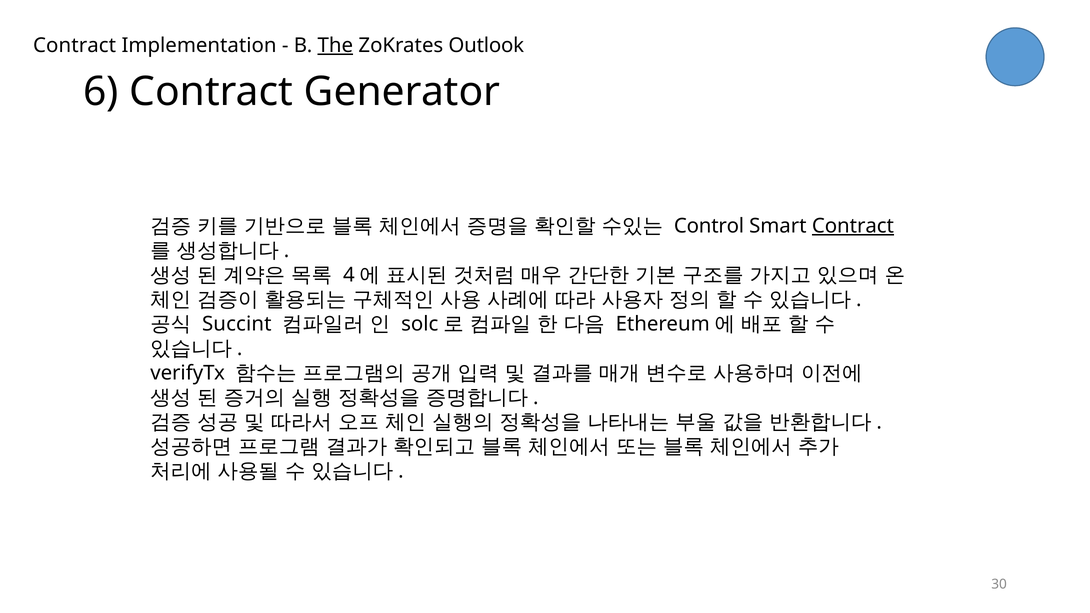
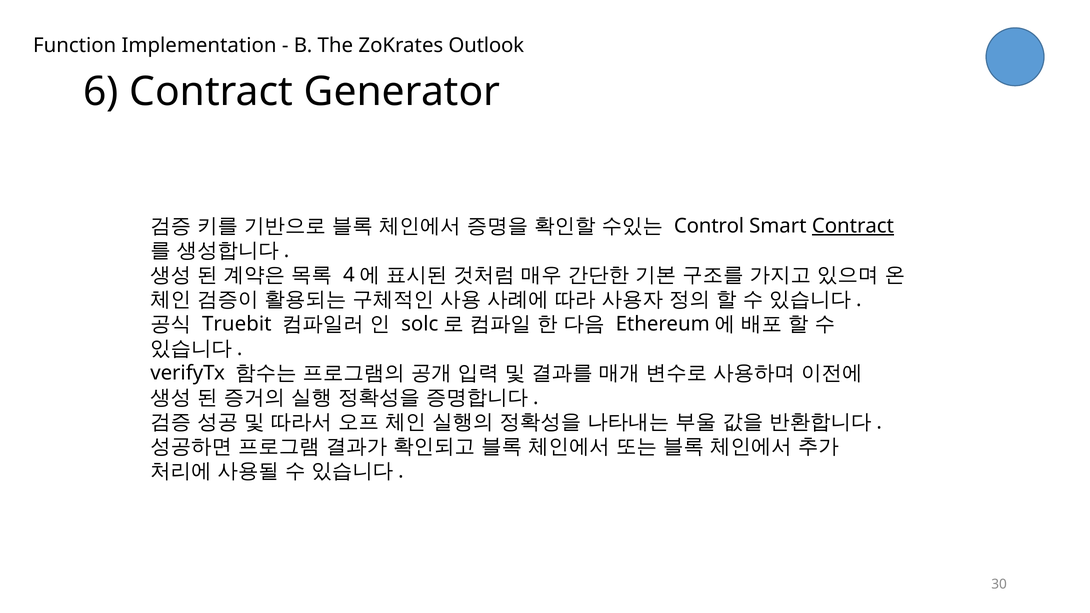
Contract: Contract -> Function (75, 46)
The underline: present -> none (335, 46)
Succint: Succint -> Truebit (237, 324)
